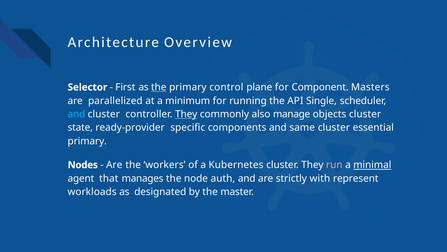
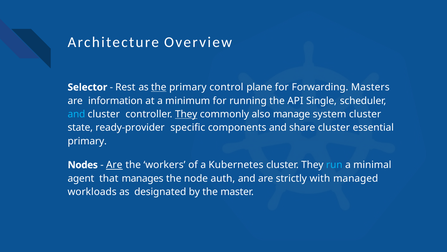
First: First -> Rest (125, 87)
Component: Component -> Forwarding (320, 87)
parallelized: parallelized -> information (115, 101)
objects: objects -> system (329, 114)
same: same -> share (302, 127)
Are underline: none -> present (114, 165)
run colour: pink -> light blue (334, 165)
minimal underline: present -> none (372, 165)
represent: represent -> managed (356, 178)
